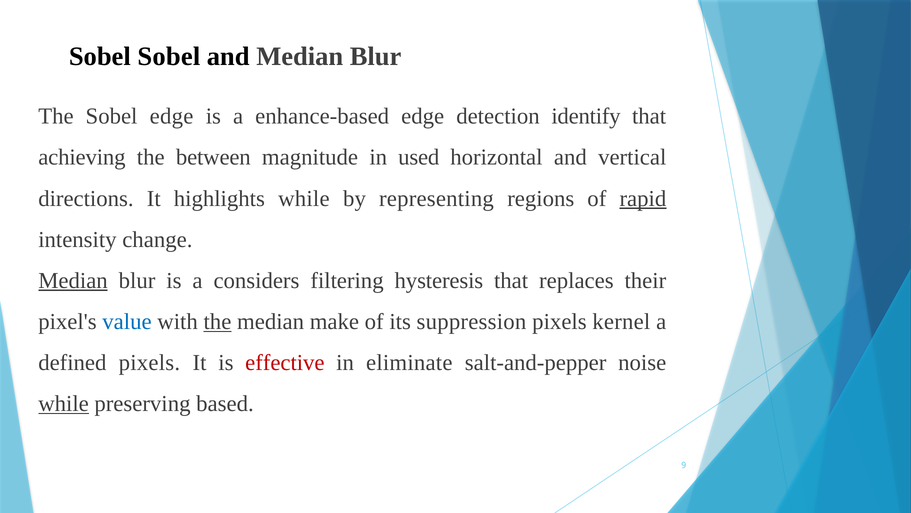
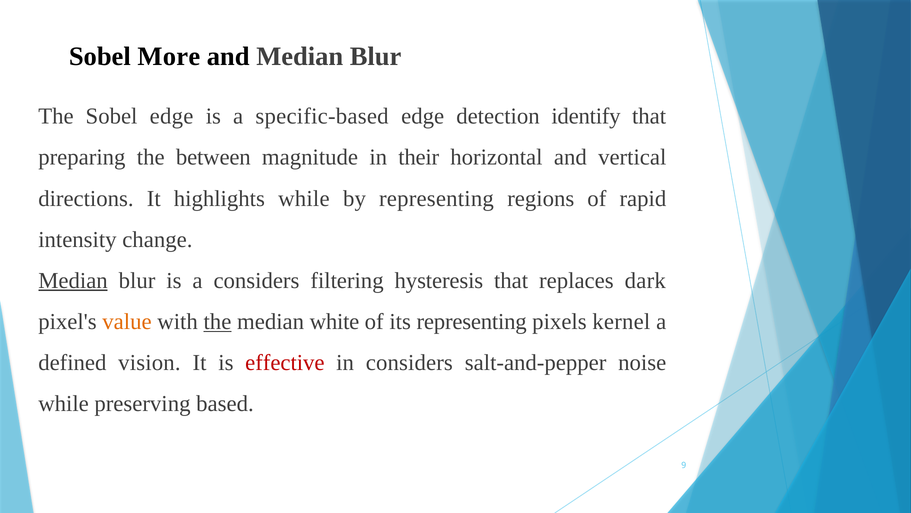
Sobel Sobel: Sobel -> More (169, 56)
enhance-based: enhance-based -> specific-based (322, 116)
achieving: achieving -> preparing (82, 157)
used: used -> their (419, 157)
rapid underline: present -> none (643, 198)
their: their -> dark (645, 280)
value colour: blue -> orange (127, 321)
make: make -> white (335, 321)
its suppression: suppression -> representing (472, 321)
defined pixels: pixels -> vision (149, 362)
in eliminate: eliminate -> considers (409, 362)
while underline: present -> none (64, 403)
